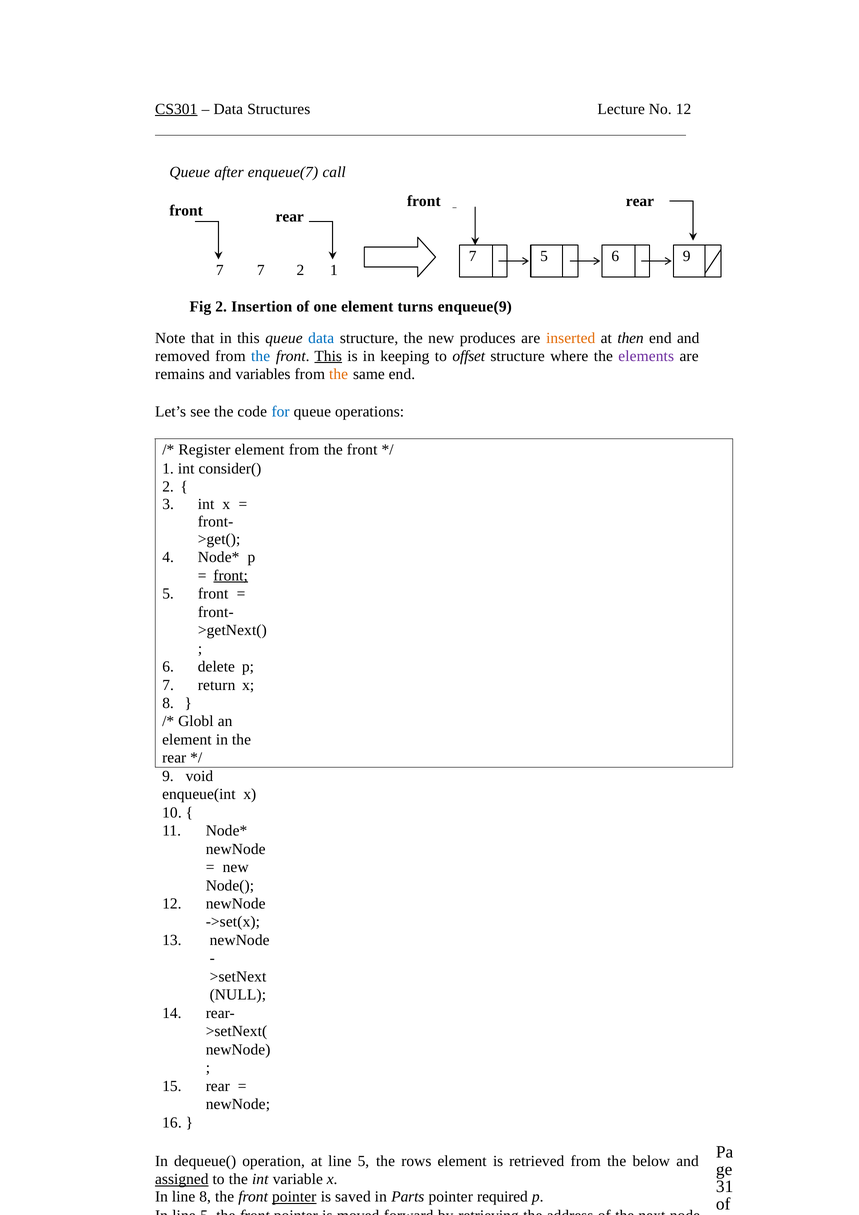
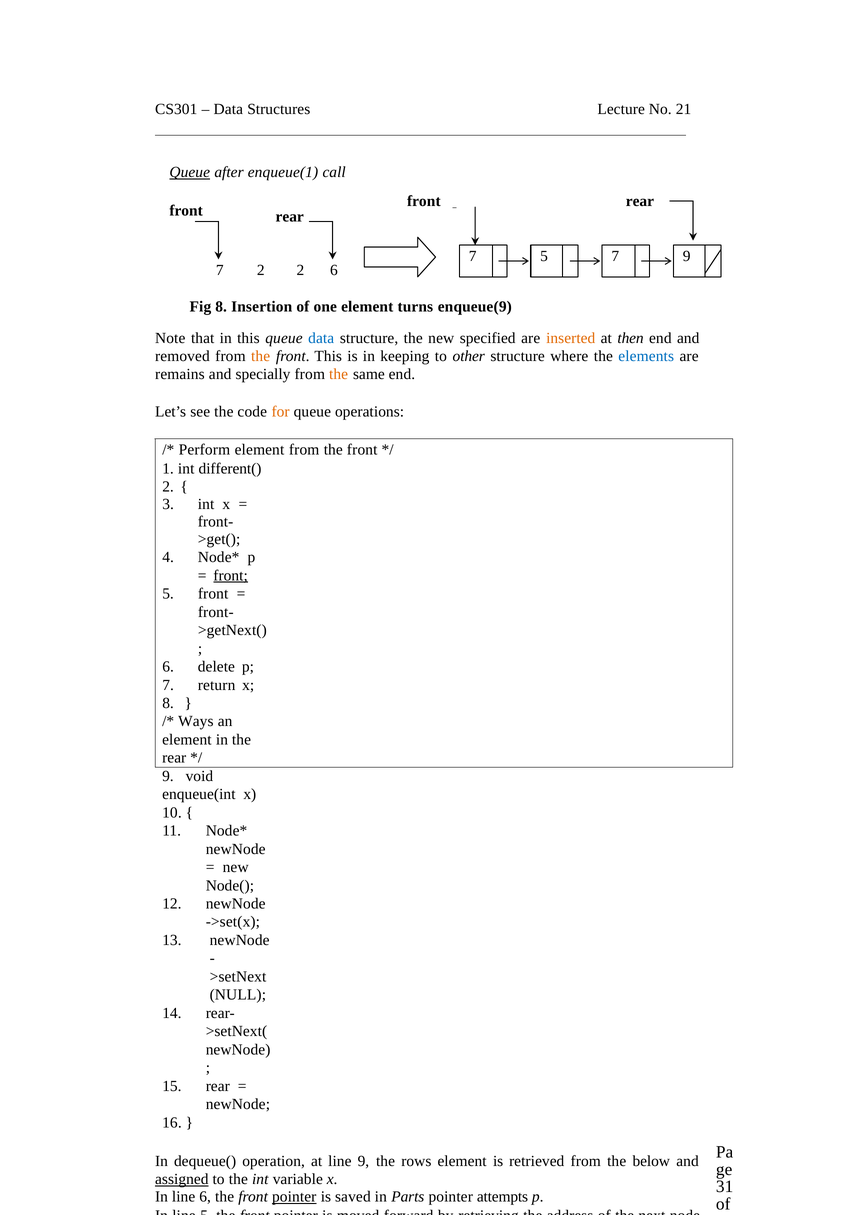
CS301 underline: present -> none (176, 109)
No 12: 12 -> 21 (684, 109)
Queue underline: none -> present (190, 172)
enqueue(7: enqueue(7 -> enqueue(1 (283, 172)
5 6: 6 -> 7 (615, 256)
7 7: 7 -> 2 (261, 270)
2 1: 1 -> 6 (334, 270)
Fig 2: 2 -> 8 (221, 307)
produces: produces -> specified (488, 338)
the colour: blue -> orange (261, 356)
This underline: present -> none (328, 356)
offset: offset -> other (469, 356)
elements colour: purple -> blue (646, 356)
variables: variables -> specially (263, 374)
for colour: blue -> orange (281, 412)
Register: Register -> Perform (204, 450)
consider(: consider( -> different( (230, 469)
Globl: Globl -> Ways (196, 722)
at line 5: 5 -> 9 (363, 1162)
8: 8 -> 6 (205, 1198)
required: required -> attempts (503, 1198)
